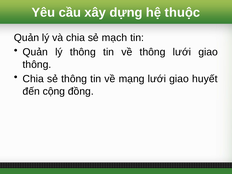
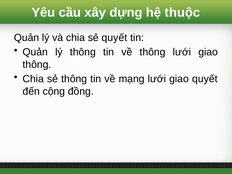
sẻ mạch: mạch -> quyết (114, 38)
giao huyết: huyết -> quyết (205, 79)
